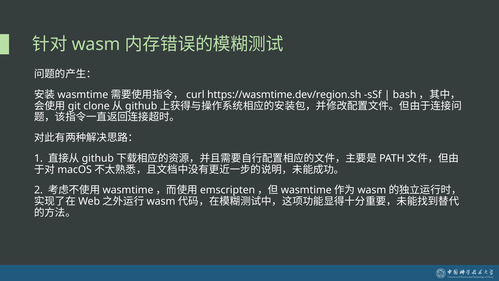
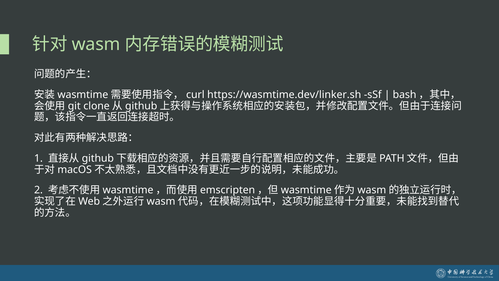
https://wasmtime.dev/region.sh: https://wasmtime.dev/region.sh -> https://wasmtime.dev/linker.sh (284, 95)
